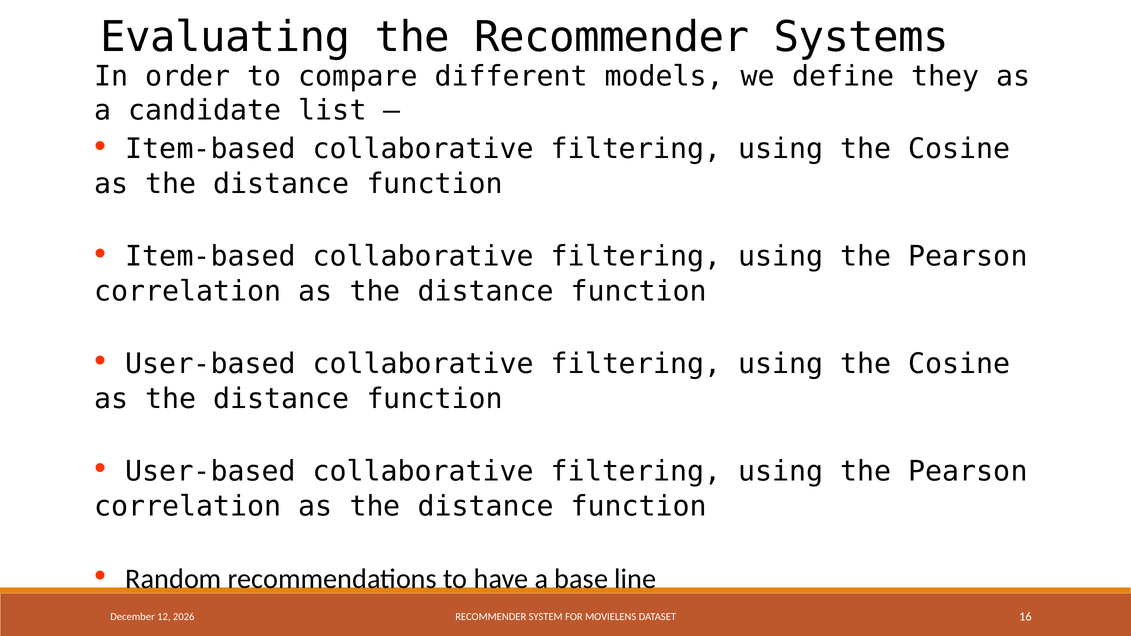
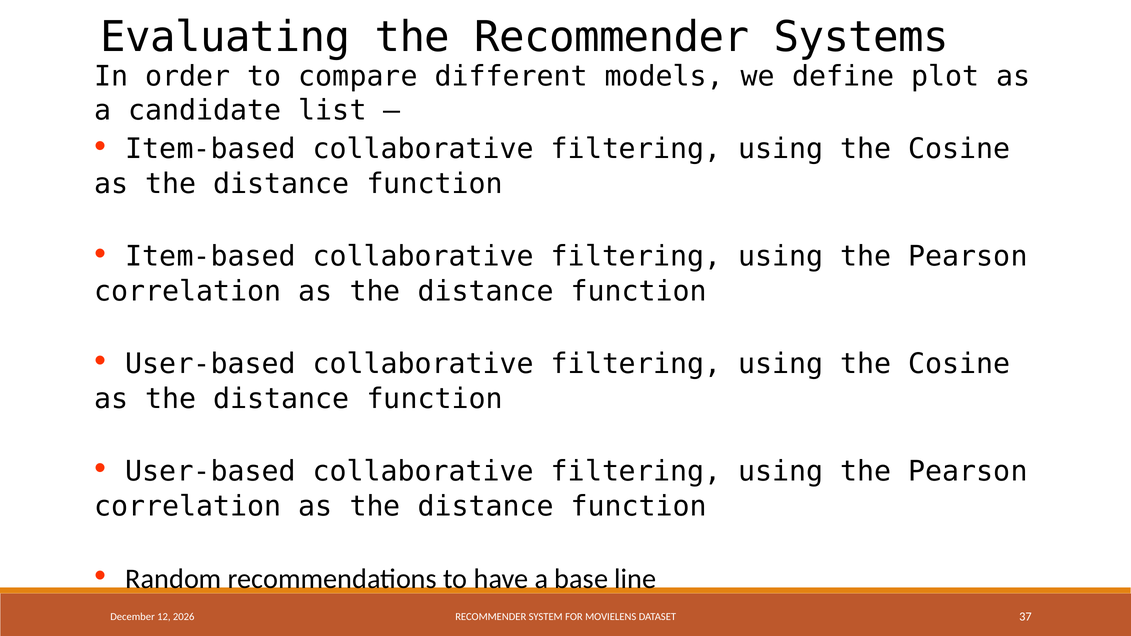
they: they -> plot (945, 77)
16: 16 -> 37 (1025, 617)
